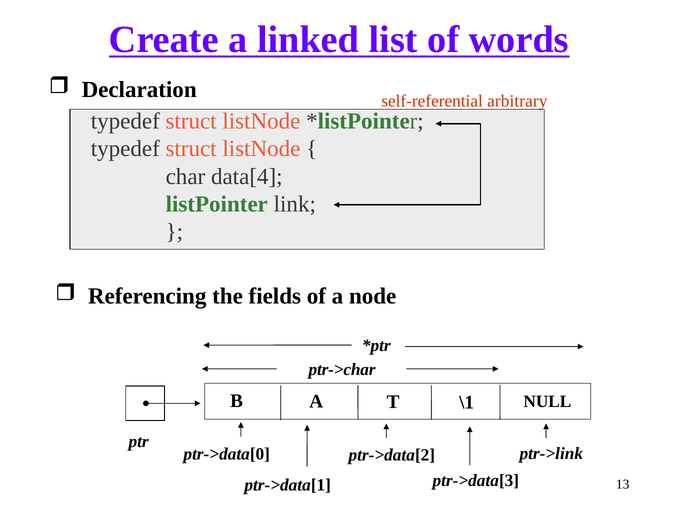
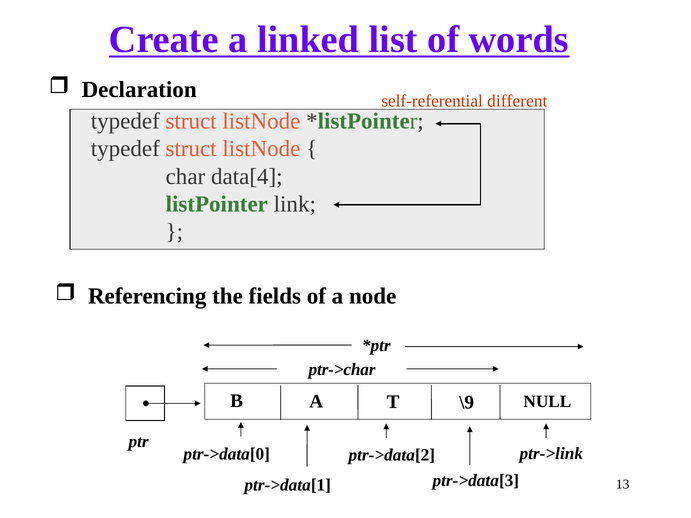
arbitrary: arbitrary -> different (517, 101)
\1: \1 -> \9 (467, 403)
